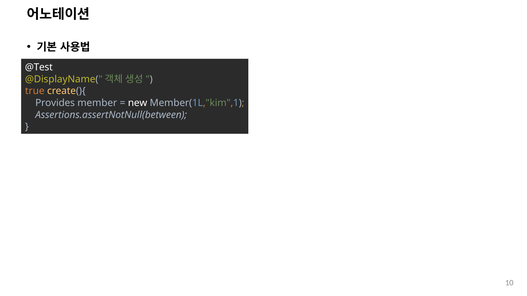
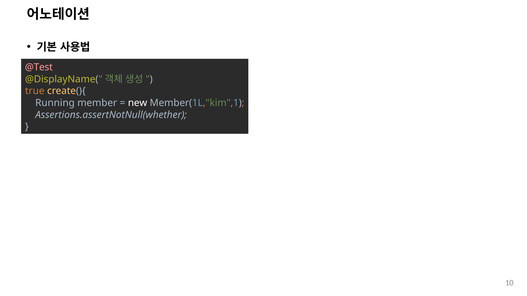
@Test colour: white -> pink (39, 67)
Provides: Provides -> Running (55, 103)
Assertions.assertNotNull(between: Assertions.assertNotNull(between -> Assertions.assertNotNull(whether (111, 115)
